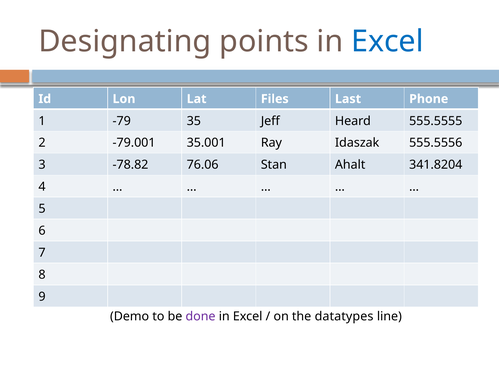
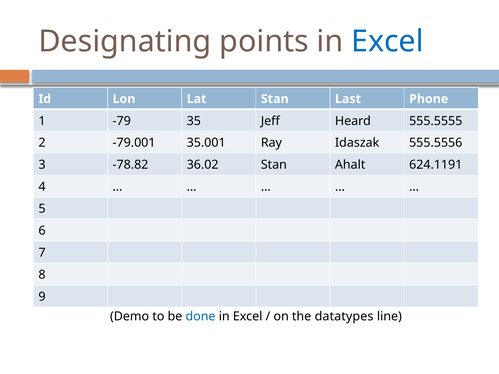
Lat Files: Files -> Stan (275, 99)
76.06: 76.06 -> 36.02 (203, 165)
341.8204: 341.8204 -> 624.1191 (436, 165)
done colour: purple -> blue (201, 317)
